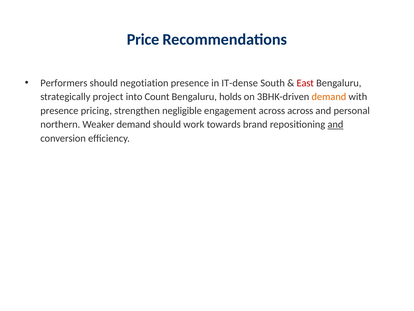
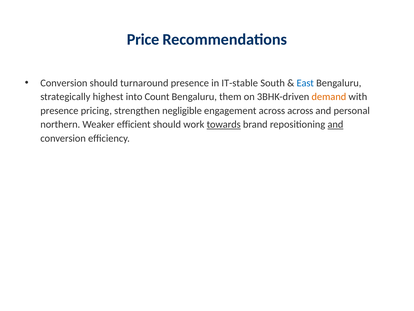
Performers: Performers -> Conversion (64, 83)
negotiation: negotiation -> turnaround (144, 83)
IT-dense: IT-dense -> IT-stable (240, 83)
East colour: red -> blue (305, 83)
project: project -> highest (108, 97)
holds: holds -> them (230, 97)
Weaker demand: demand -> efficient (134, 124)
towards underline: none -> present (224, 124)
